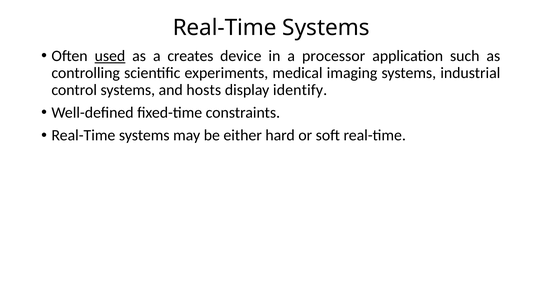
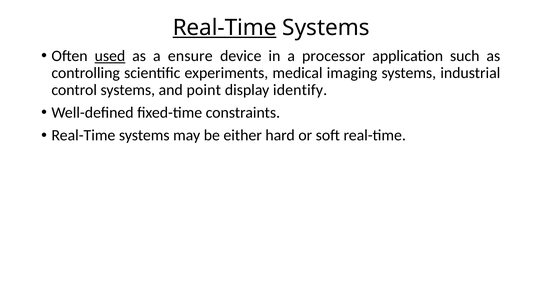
Real-Time underline: none -> present (225, 28)
creates: creates -> ensure (190, 56)
hosts: hosts -> point (204, 90)
